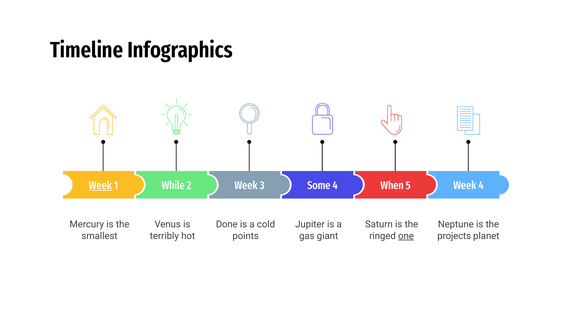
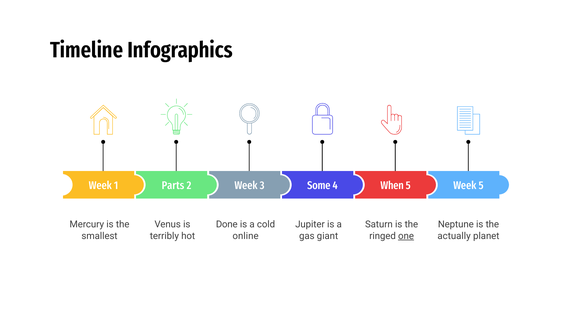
Week underline: present -> none (100, 185)
While: While -> Parts (173, 185)
Week 4: 4 -> 5 (481, 185)
points: points -> online (246, 236)
projects: projects -> actually (454, 236)
